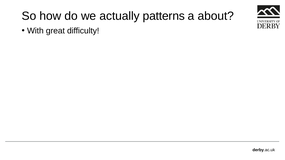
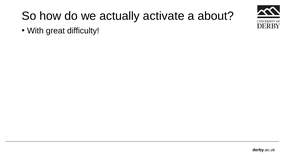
patterns: patterns -> activate (164, 16)
